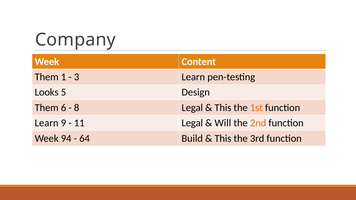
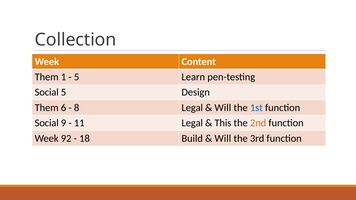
Company: Company -> Collection (76, 40)
3: 3 -> 5 (77, 77)
Looks: Looks -> Social (47, 92)
This: This -> Will (223, 108)
1st colour: orange -> blue (256, 108)
Learn: Learn -> Social (47, 123)
Will: Will -> This (223, 123)
94: 94 -> 92 (66, 139)
64: 64 -> 18 (85, 139)
This: This -> Will (223, 139)
